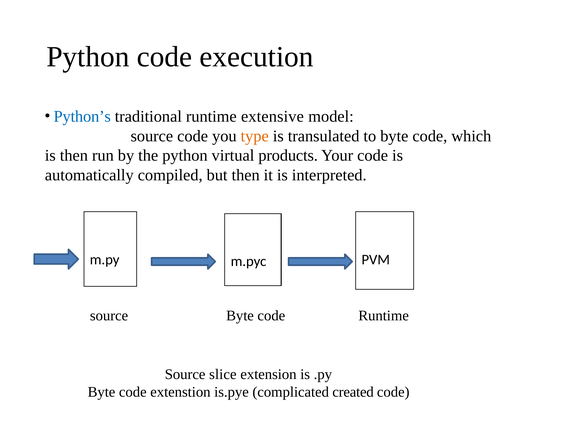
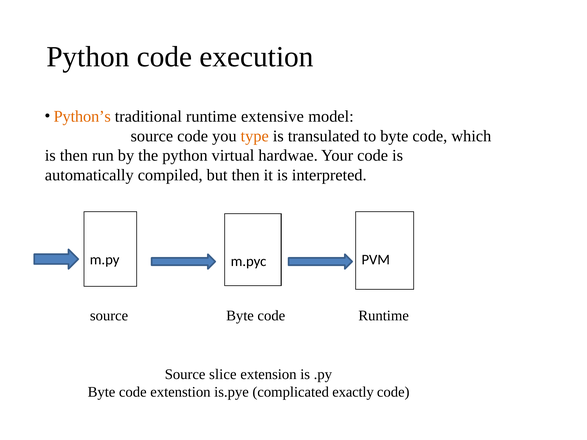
Python’s colour: blue -> orange (82, 117)
products: products -> hardwae (288, 156)
created: created -> exactly (353, 392)
